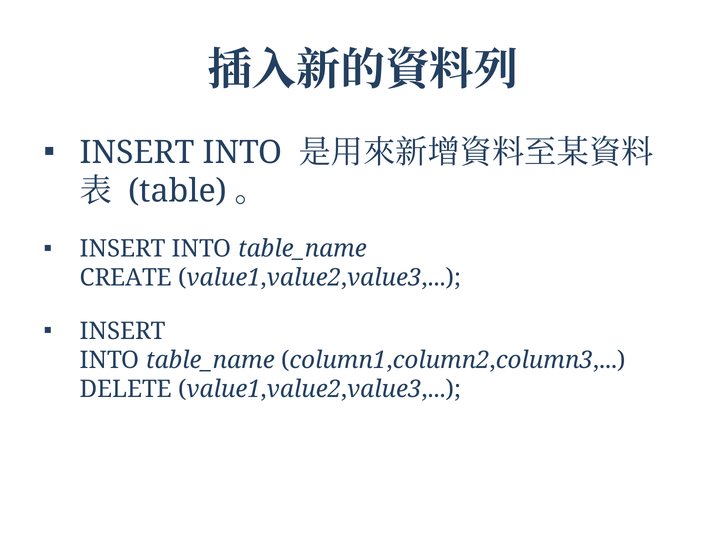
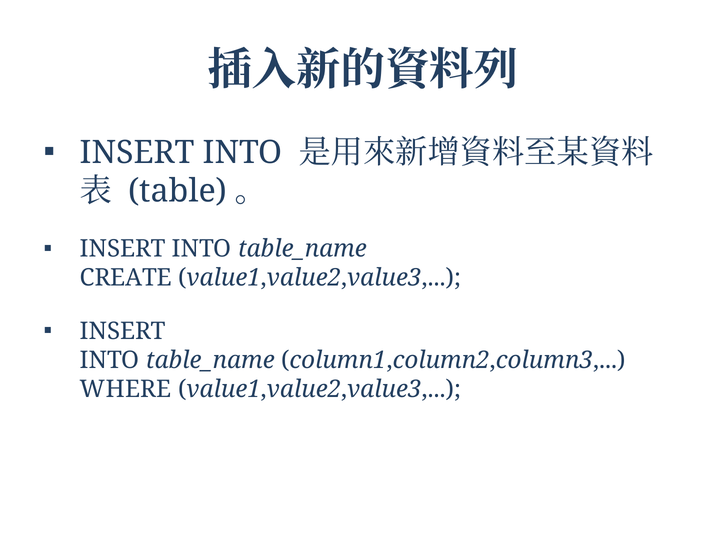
DELETE: DELETE -> WHERE (126, 389)
